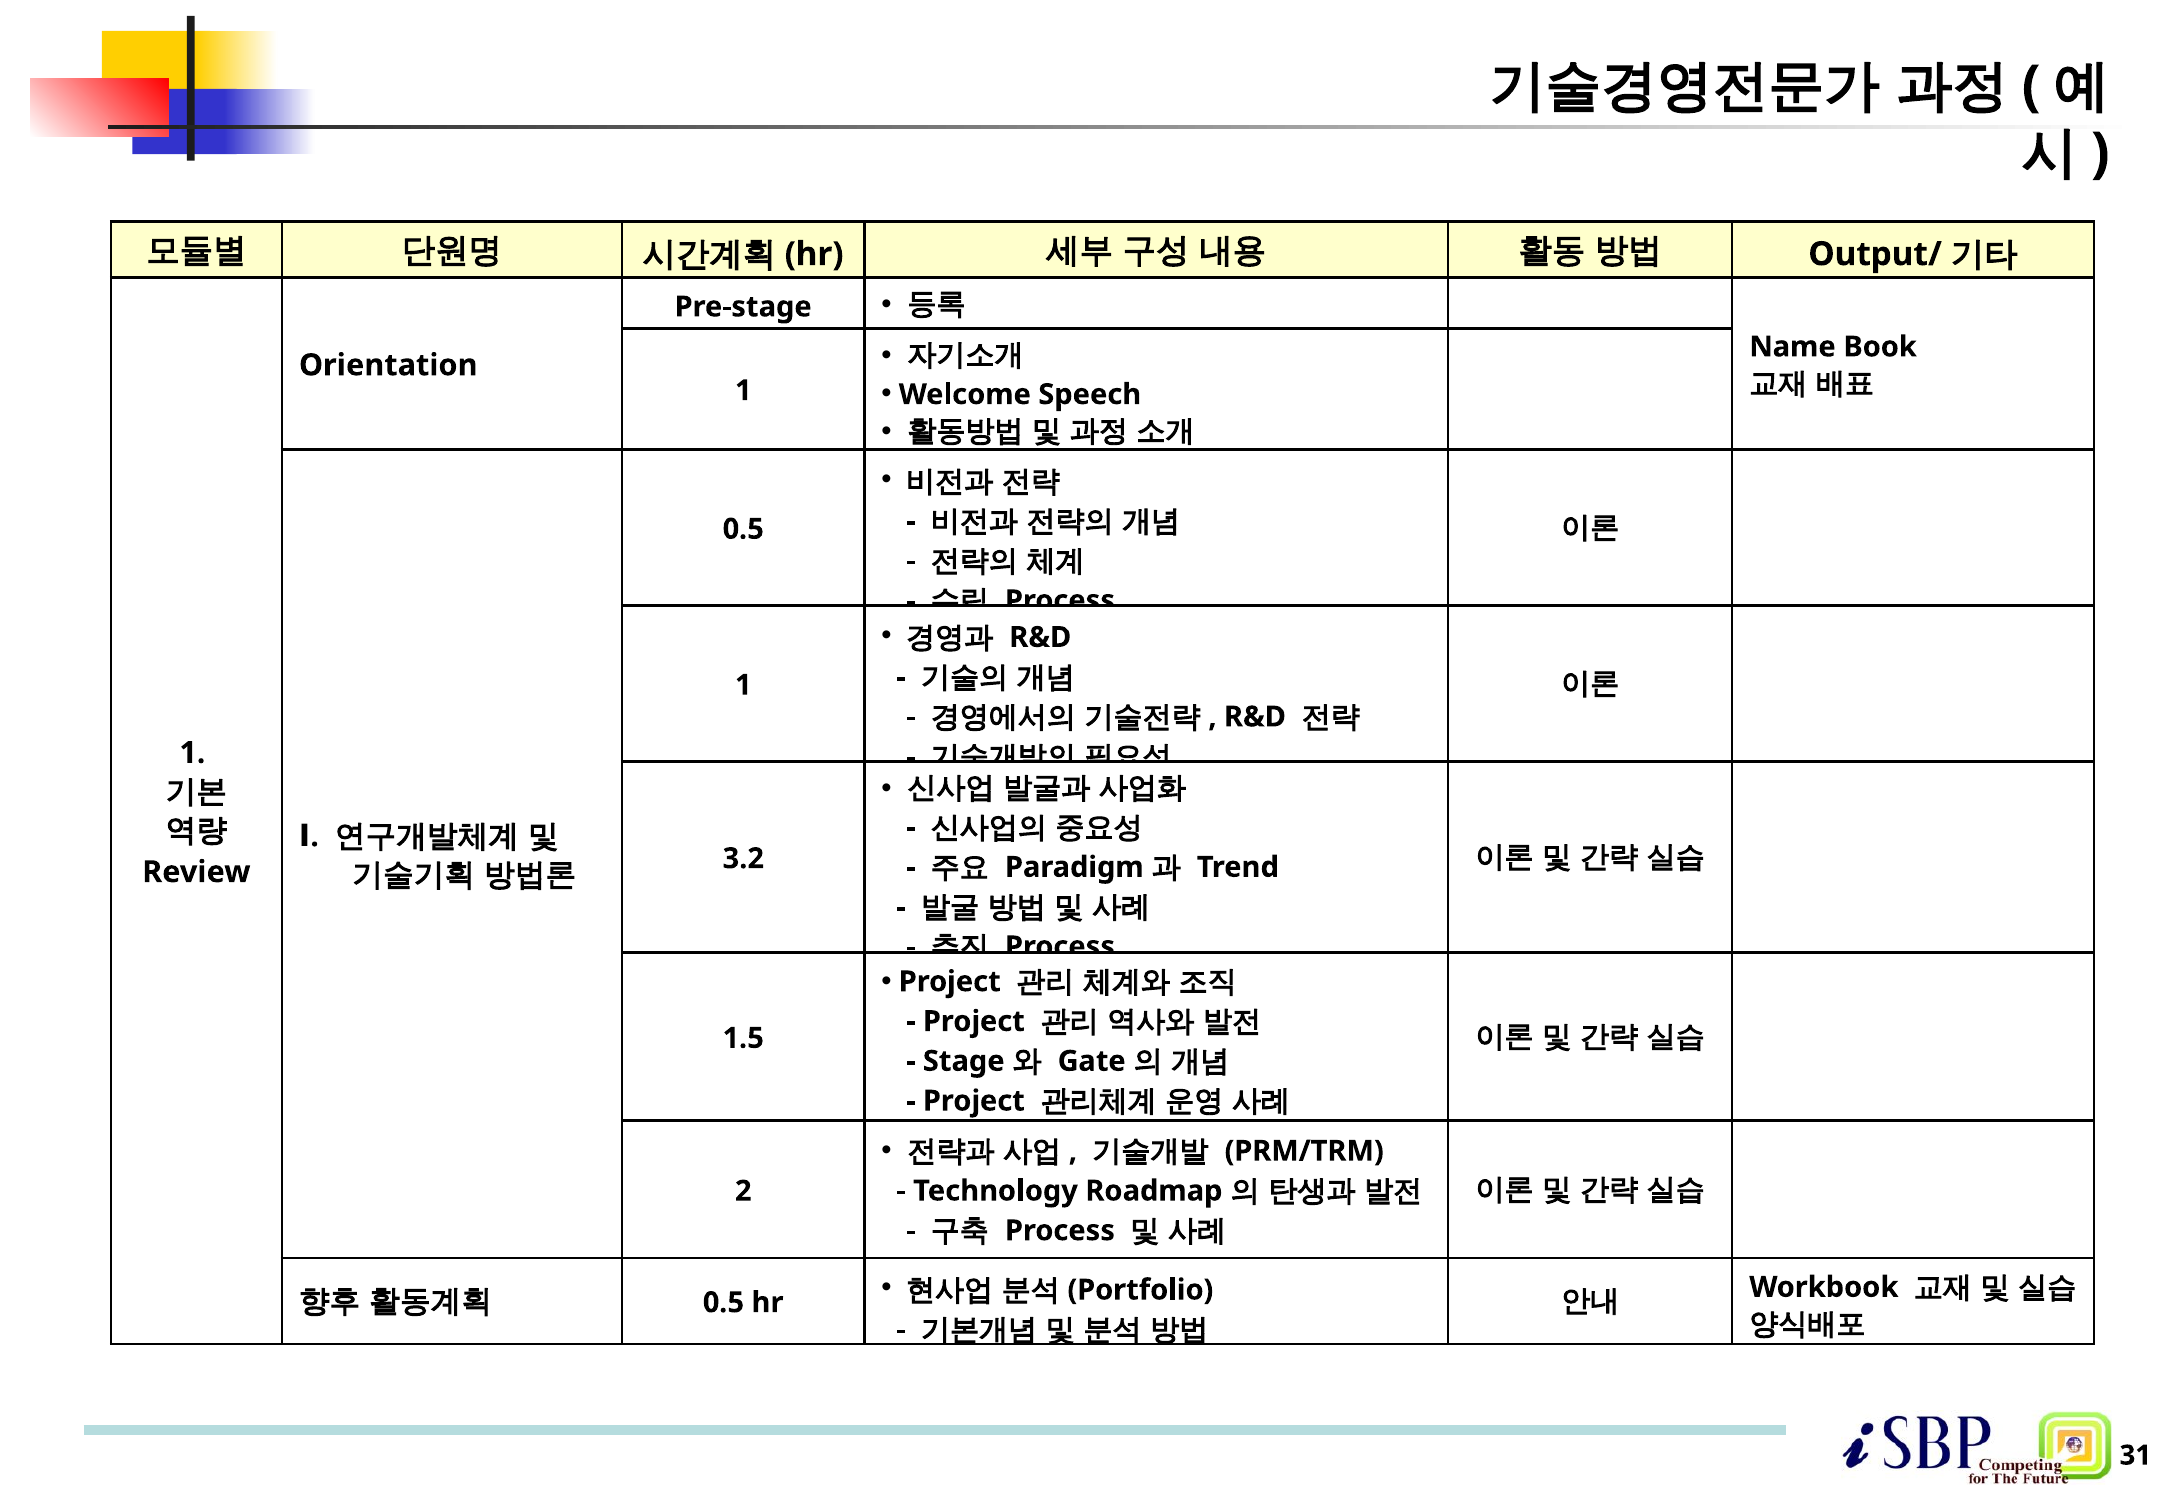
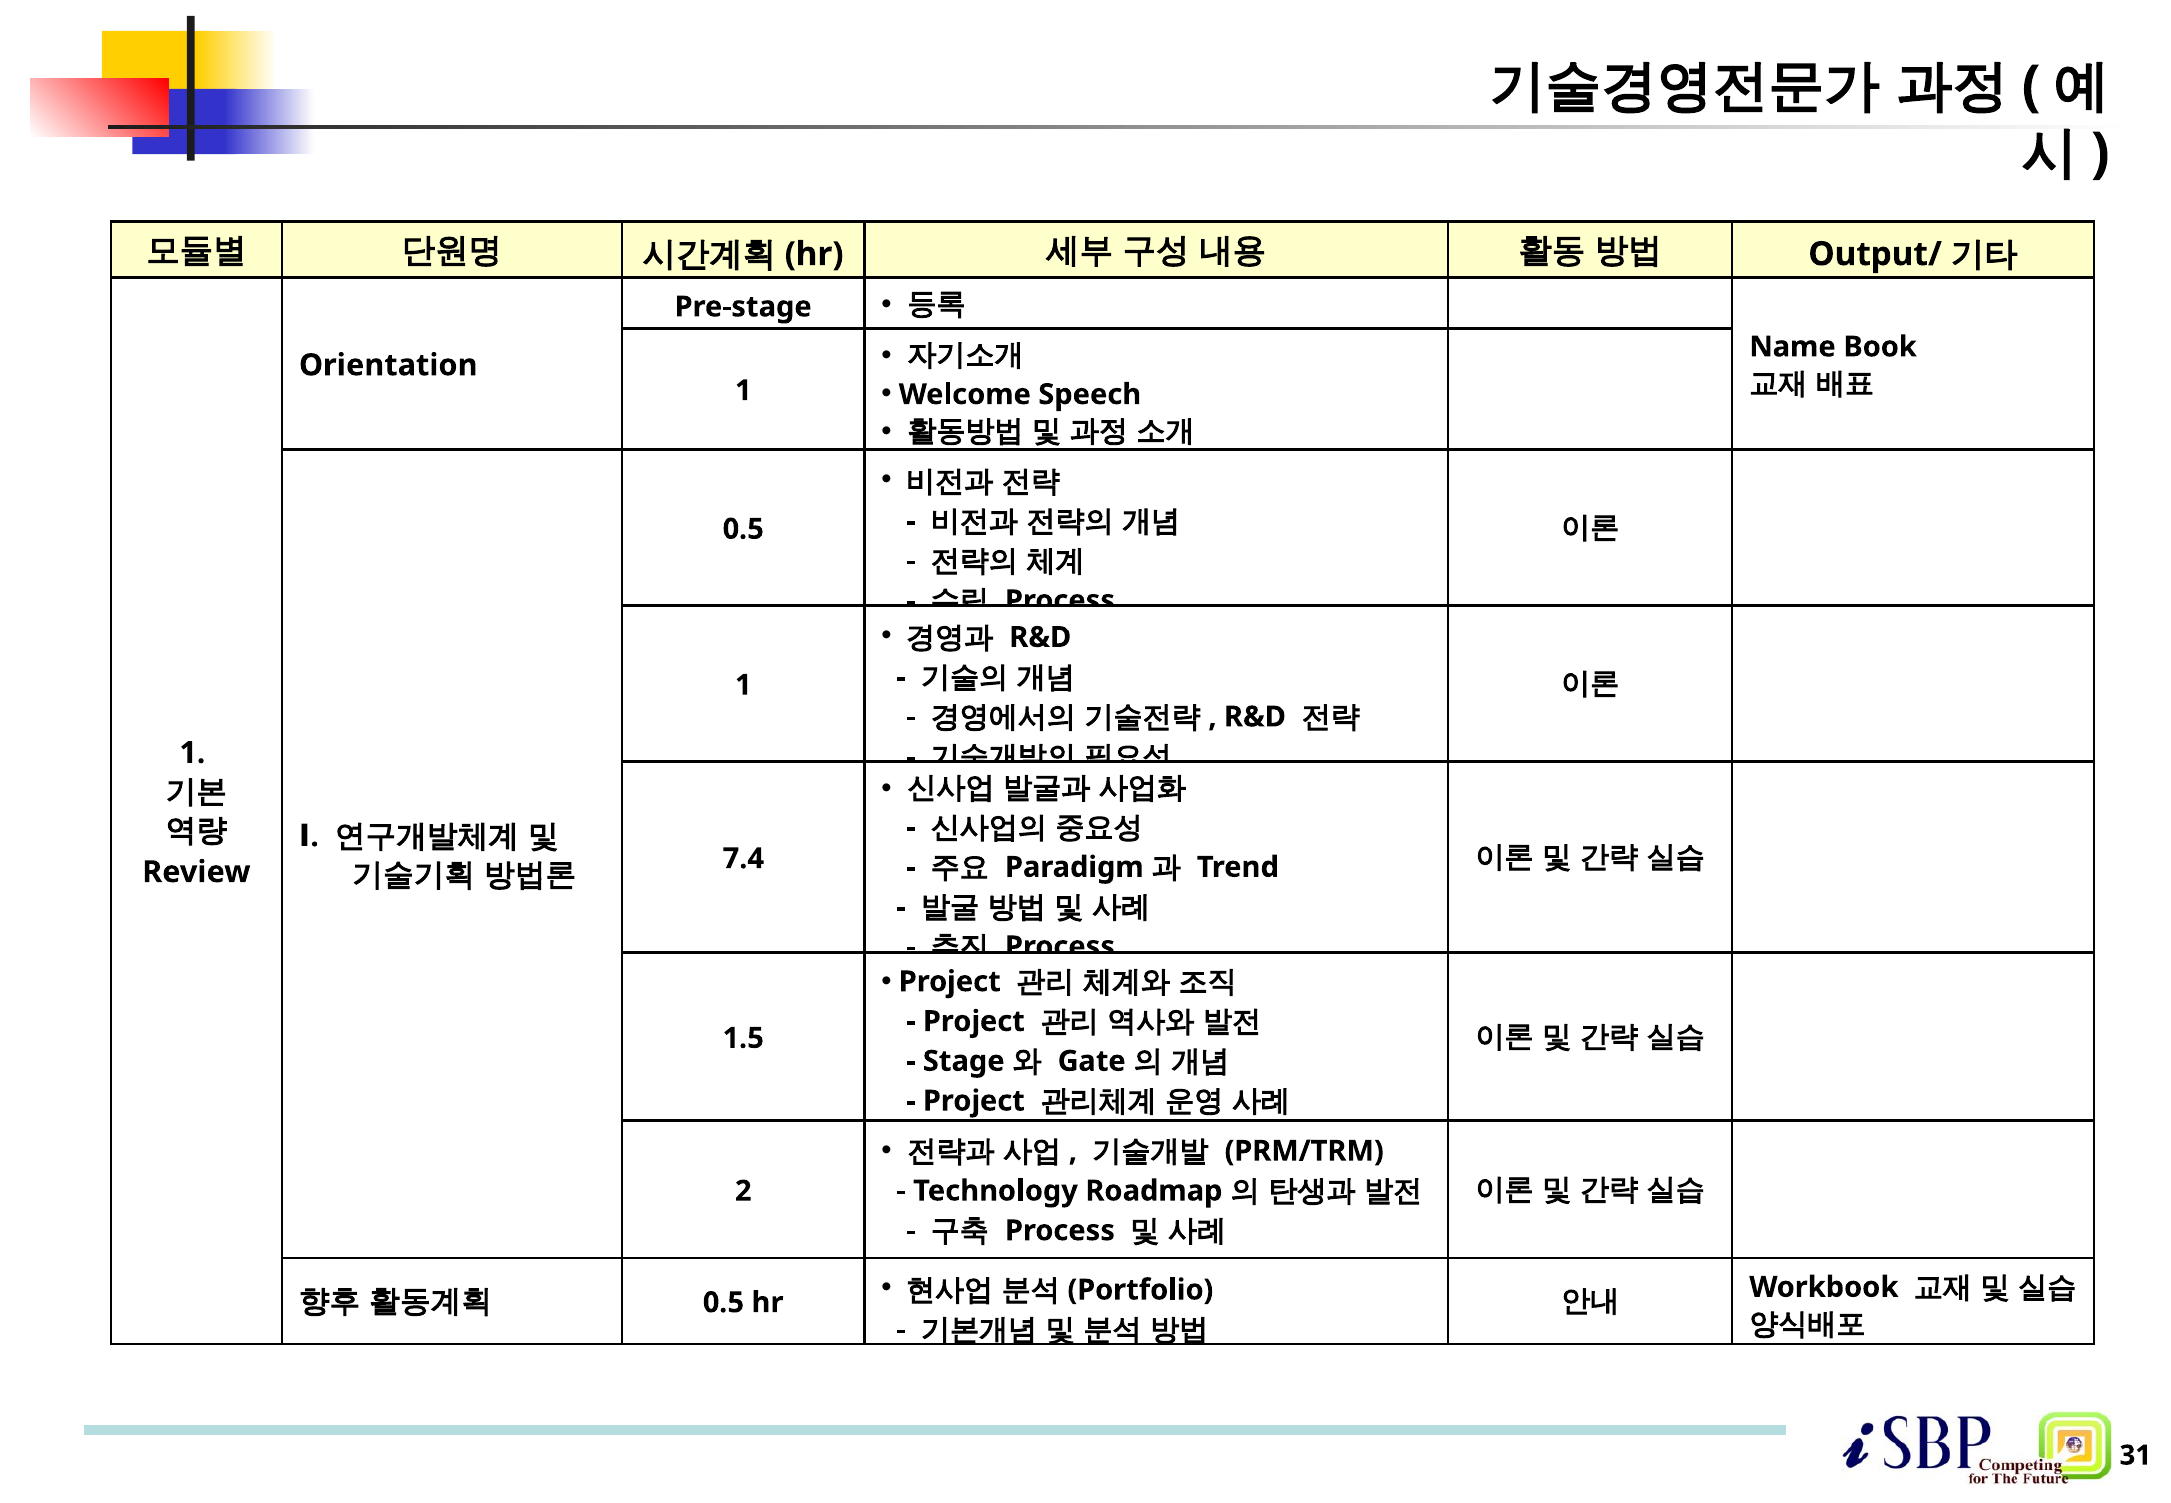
3.2: 3.2 -> 7.4 (743, 859)
